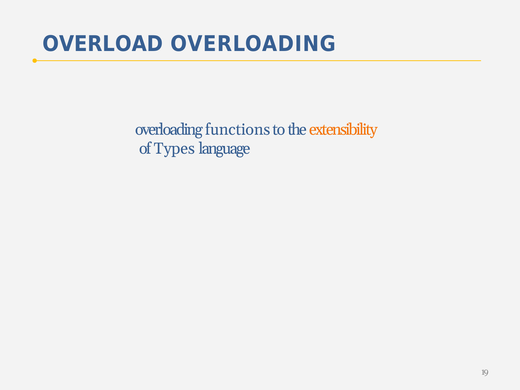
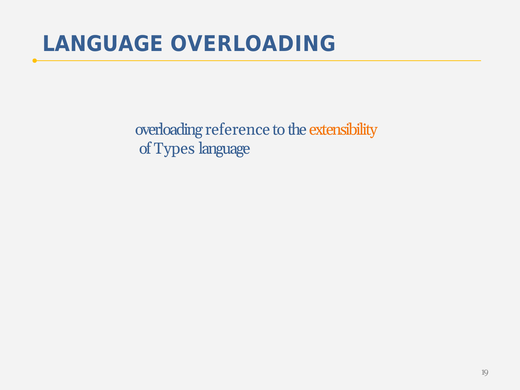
OVERLOAD: OVERLOAD -> LANGUAGE (103, 44)
functions: functions -> reference (238, 130)
